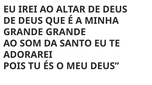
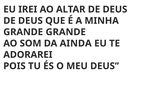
SANTO: SANTO -> AINDA (76, 44)
